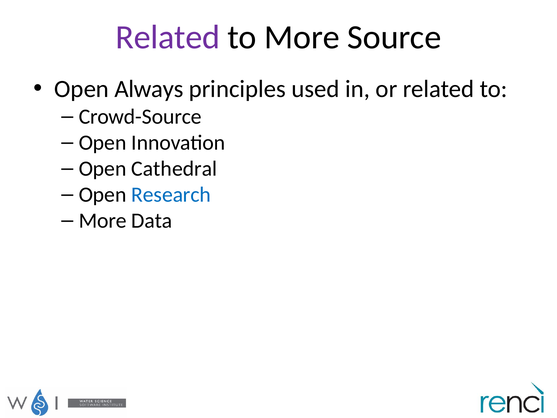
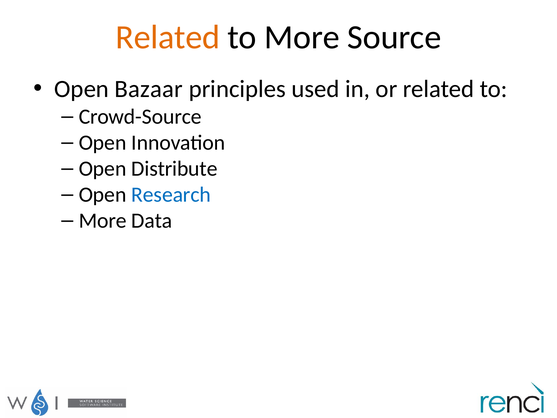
Related colour: purple -> orange (168, 37)
Always: Always -> Bazaar (149, 89)
Cathedral: Cathedral -> Distribute (174, 169)
